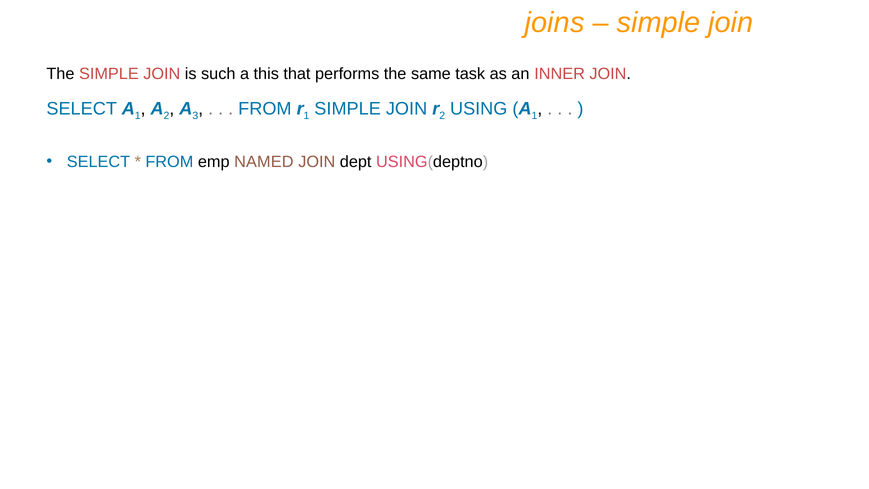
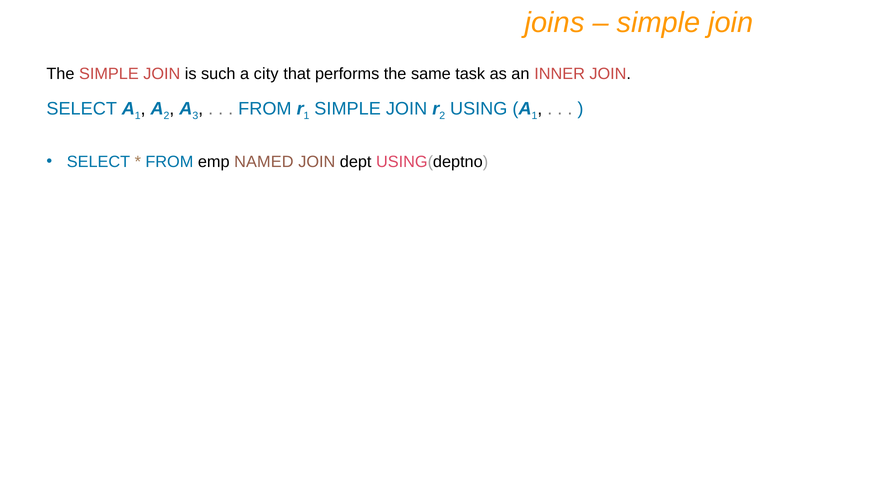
this: this -> city (266, 74)
